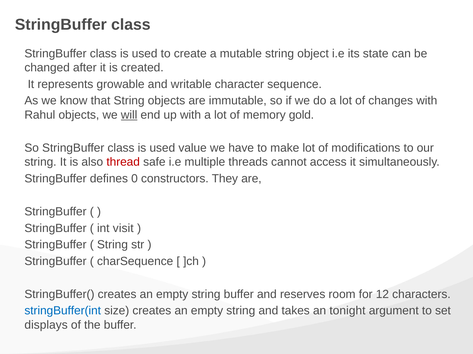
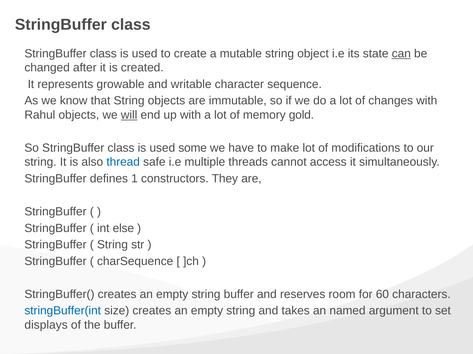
can underline: none -> present (401, 54)
value: value -> some (193, 148)
thread colour: red -> blue (123, 162)
0: 0 -> 1 (134, 179)
visit: visit -> else (123, 229)
12: 12 -> 60 (382, 295)
tonight: tonight -> named (348, 311)
